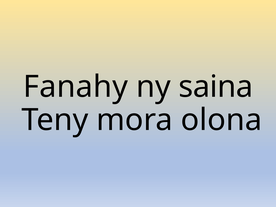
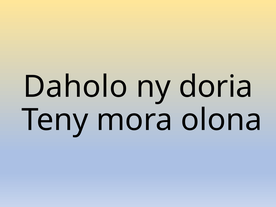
Fanahy: Fanahy -> Daholo (76, 87)
saina: saina -> doria (216, 87)
